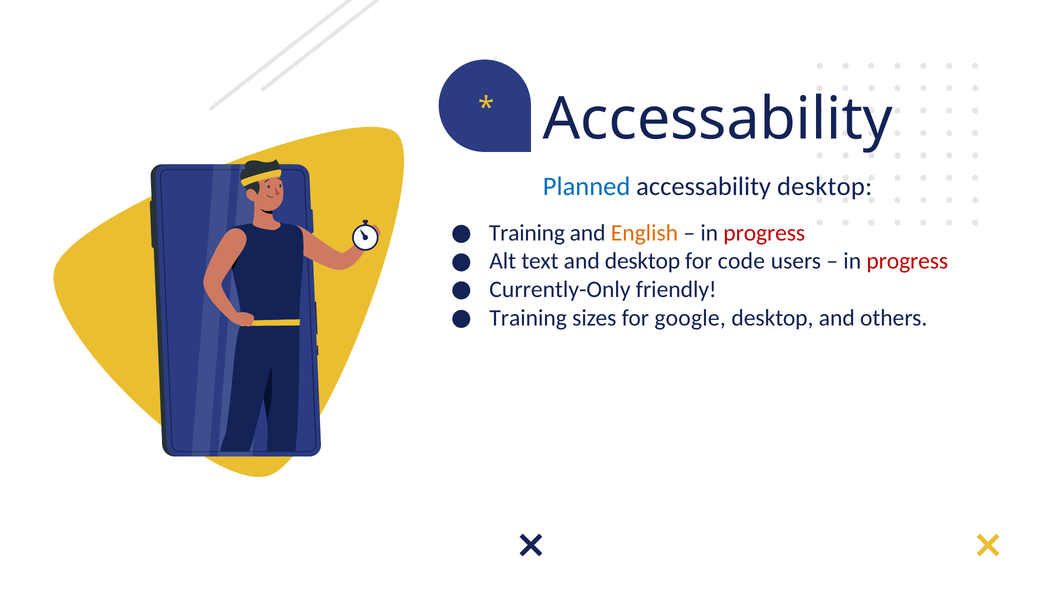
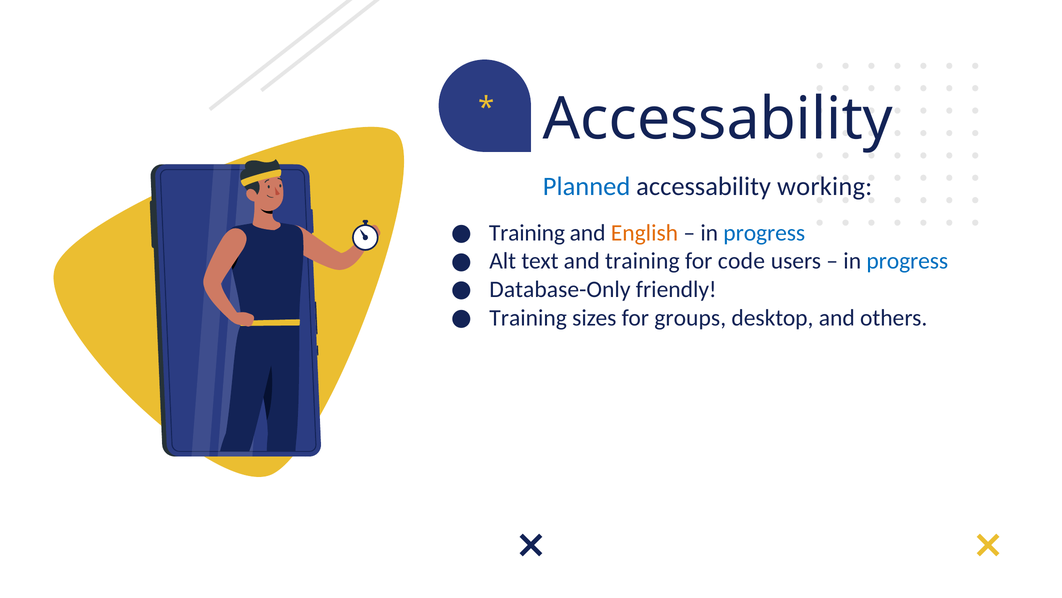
accessability desktop: desktop -> working (825, 186)
progress colour: red -> blue (764, 233)
and desktop: desktop -> training (642, 261)
progress colour: red -> blue (907, 261)
Currently-Only: Currently-Only -> Database-Only (560, 289)
google: google -> groups (690, 318)
